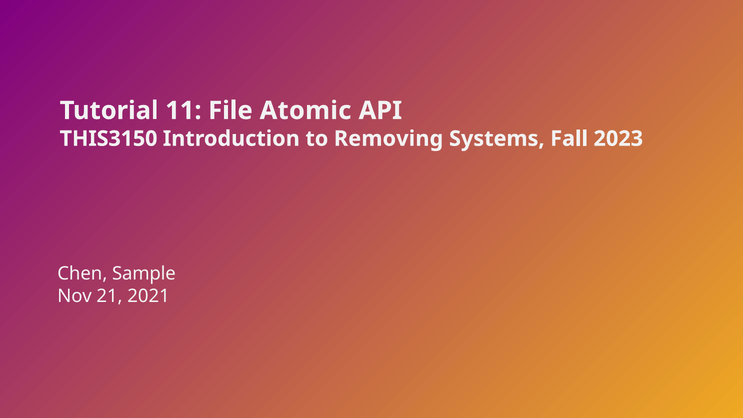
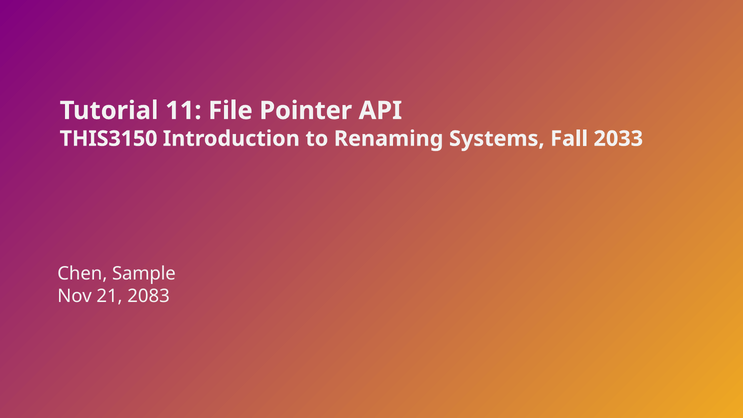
Atomic: Atomic -> Pointer (306, 111)
Removing: Removing -> Renaming (389, 139)
2023: 2023 -> 2033 (618, 139)
2021: 2021 -> 2083 (149, 296)
